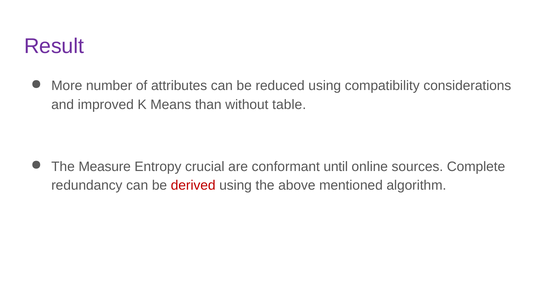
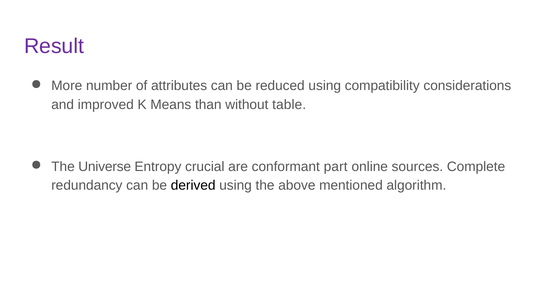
Measure: Measure -> Universe (105, 166)
until: until -> part (336, 166)
derived colour: red -> black (193, 185)
